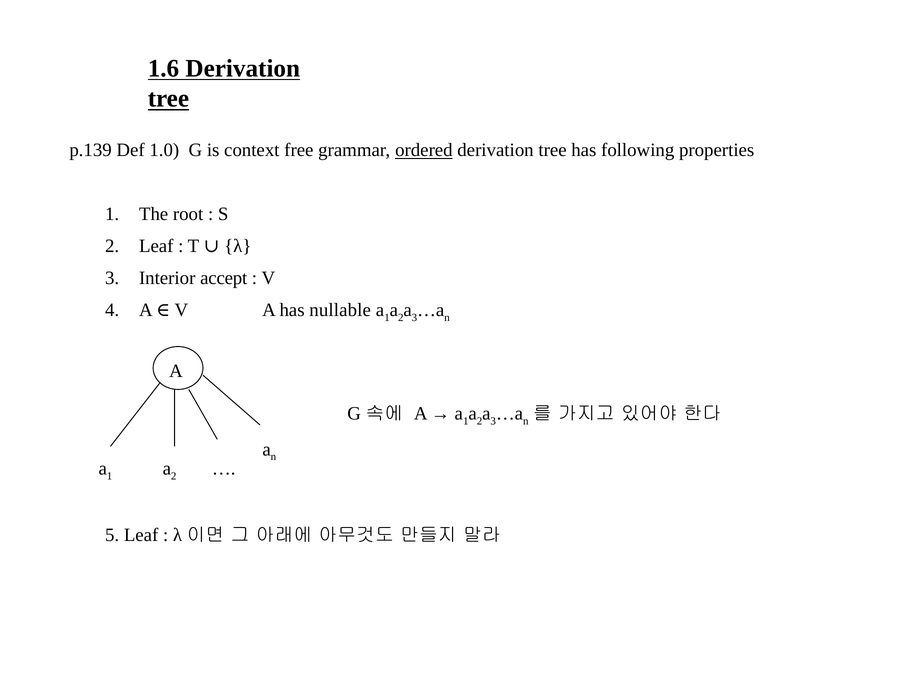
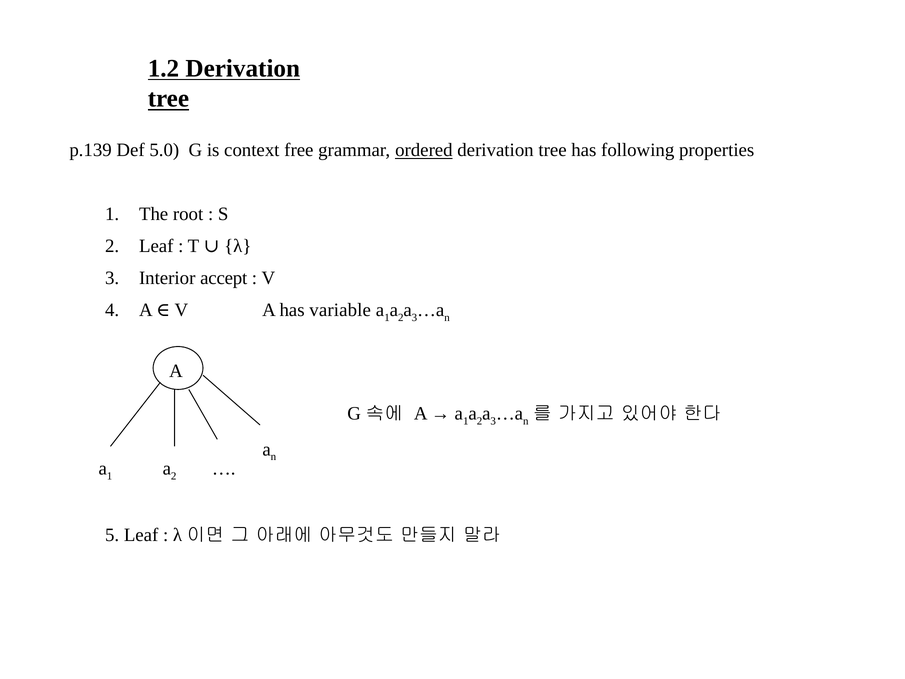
1.6: 1.6 -> 1.2 (163, 68)
1.0: 1.0 -> 5.0 (164, 150)
nullable: nullable -> variable (340, 310)
